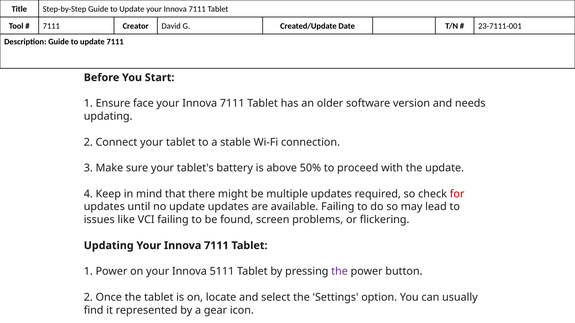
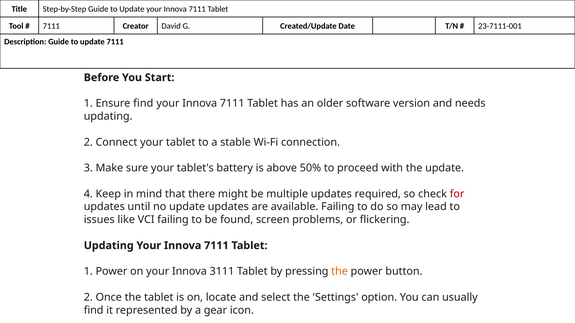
Ensure face: face -> find (143, 104)
5111: 5111 -> 3111 (222, 272)
the colour: purple -> orange (340, 272)
